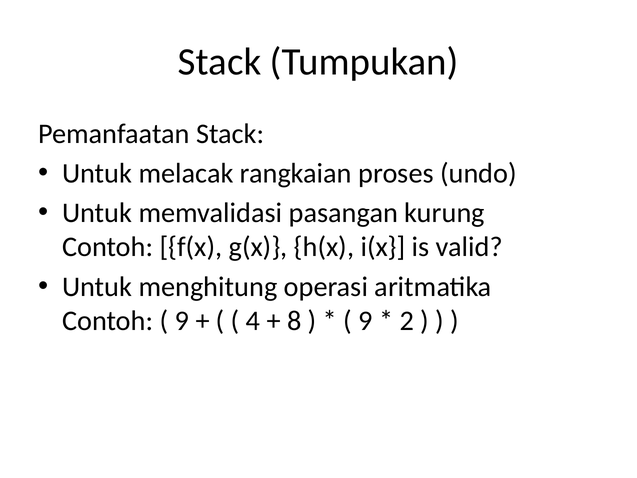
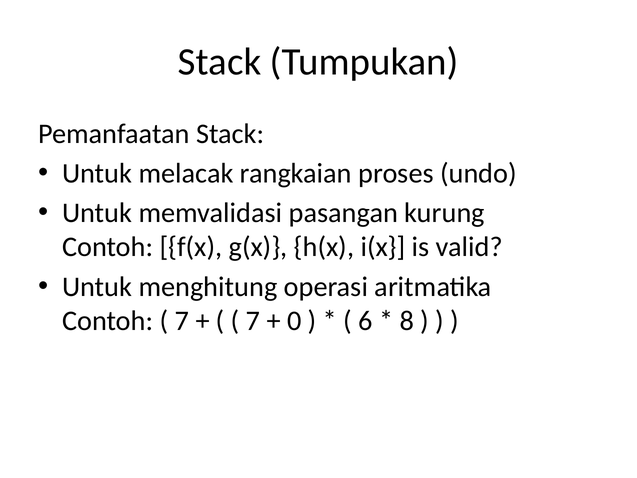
9: 9 -> 7 (182, 321)
4: 4 -> 7 (253, 321)
8: 8 -> 0 (294, 321)
9: 9 -> 6 (366, 321)
2: 2 -> 8 (407, 321)
